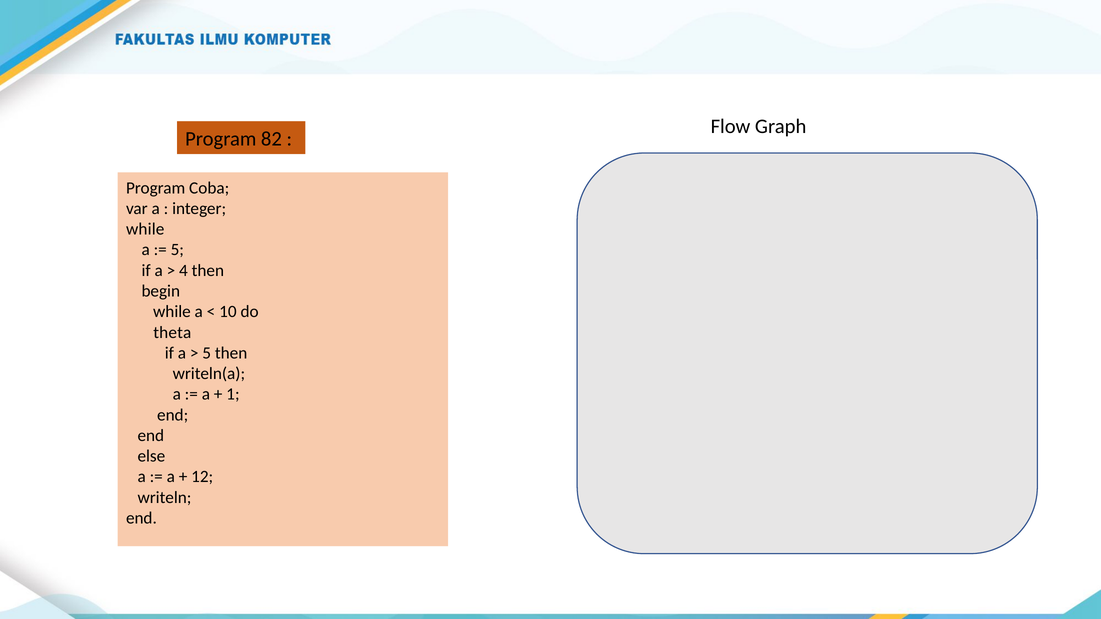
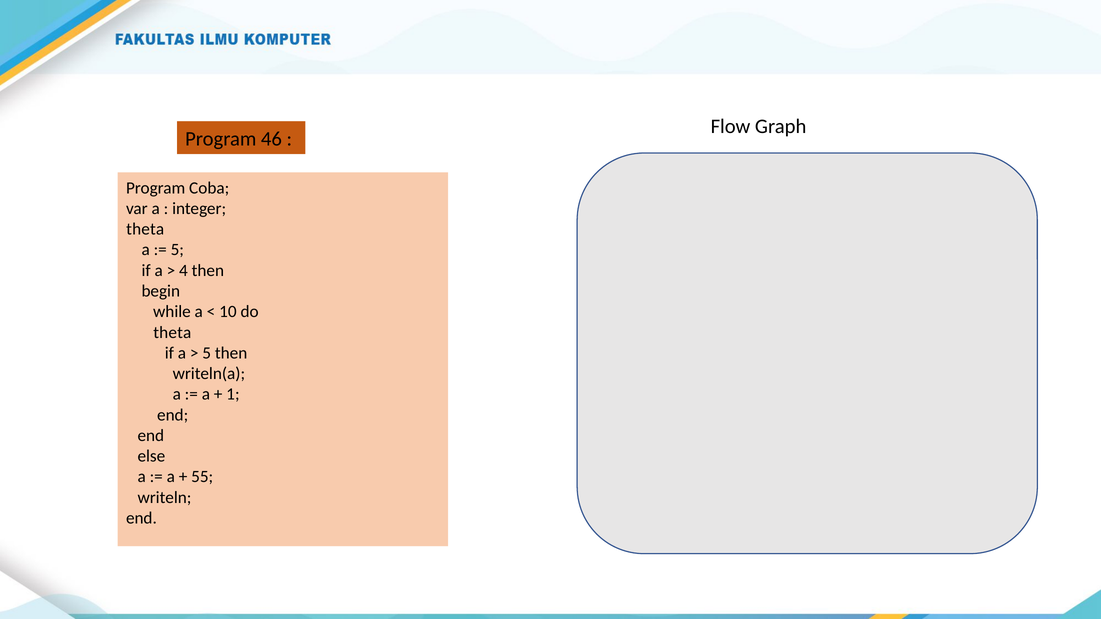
82: 82 -> 46 (271, 139)
while: while -> theta (145, 229)
12: 12 -> 55 (202, 477)
